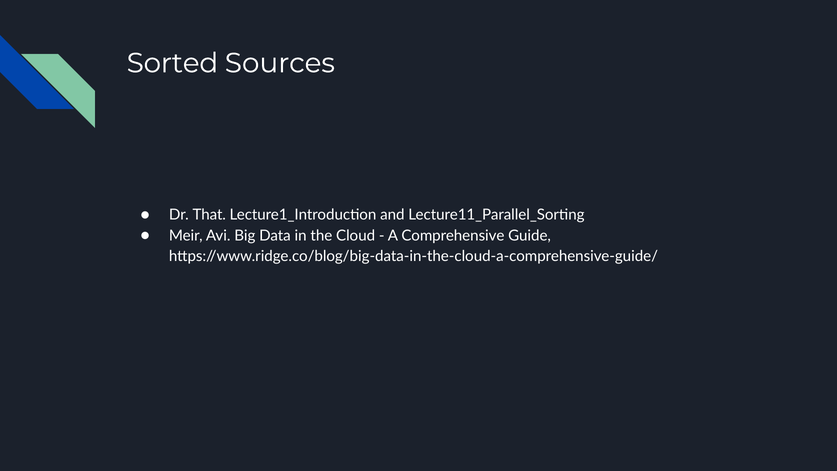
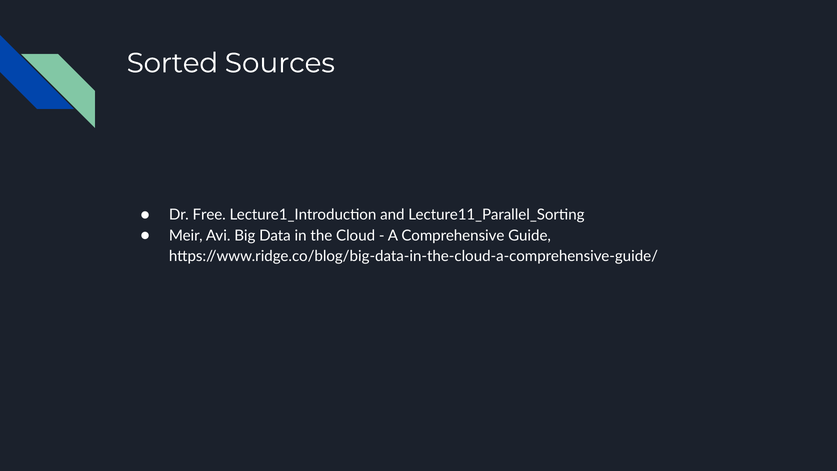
That: That -> Free (209, 215)
